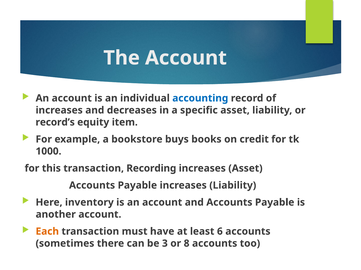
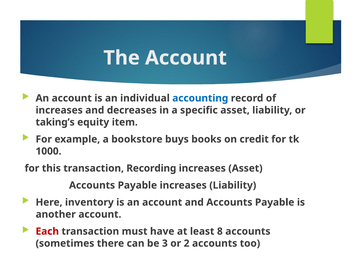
record’s: record’s -> taking’s (55, 123)
Each colour: orange -> red (47, 232)
6: 6 -> 8 (220, 232)
8: 8 -> 2 (187, 244)
